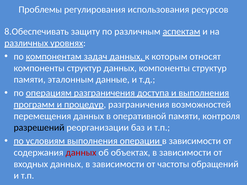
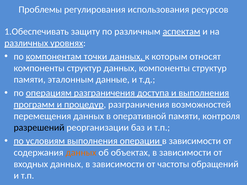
8.Обеспечивать: 8.Обеспечивать -> 1.Обеспечивать (37, 32)
задач: задач -> точки (95, 57)
данных colour: red -> orange (81, 153)
